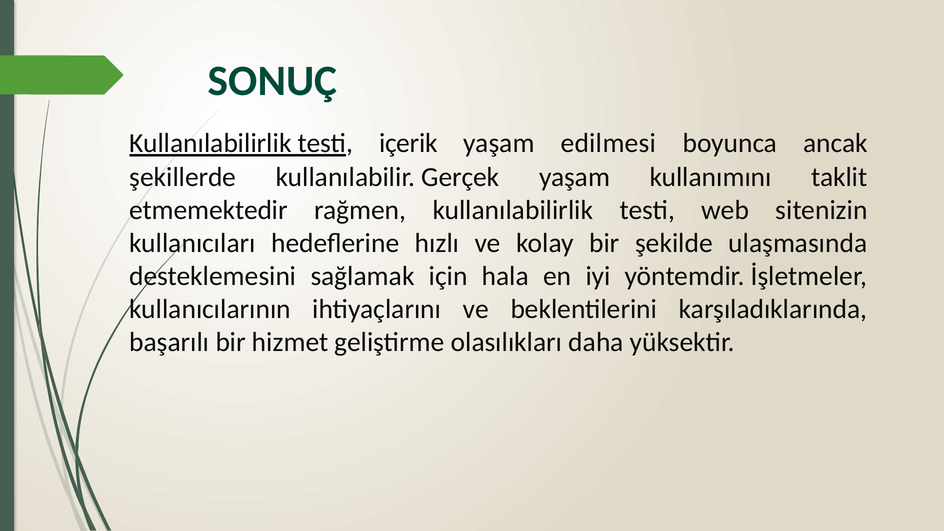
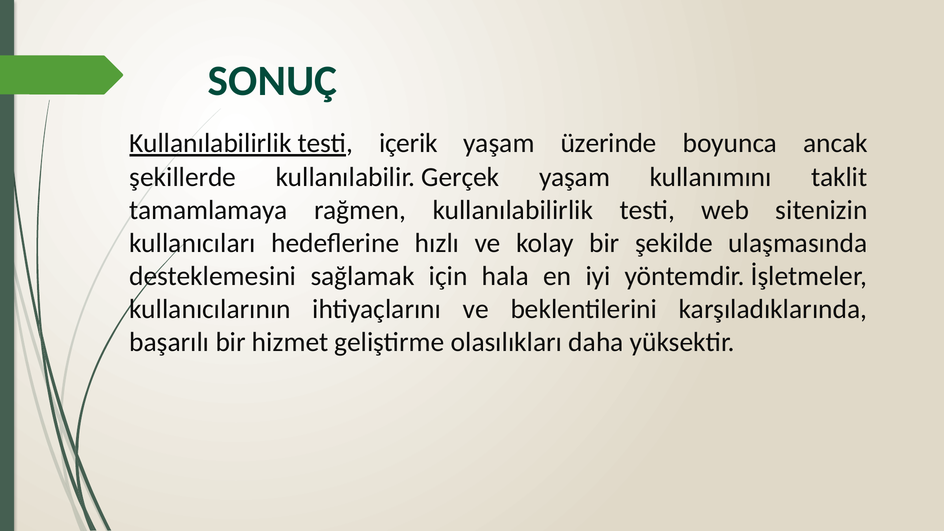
edilmesi: edilmesi -> üzerinde (609, 143)
etmemektedir: etmemektedir -> tamamlamaya (209, 210)
